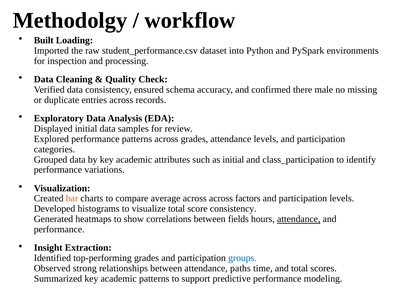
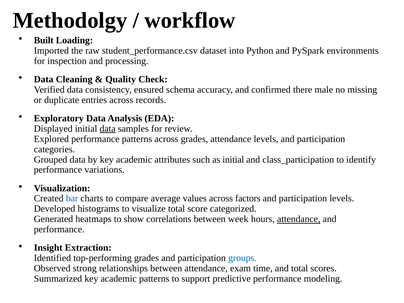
data underline: none -> present (108, 129)
bar colour: orange -> blue (72, 199)
average across: across -> values (195, 199)
score consistency: consistency -> categorized (233, 209)
fields: fields -> week (238, 219)
paths: paths -> exam (240, 268)
